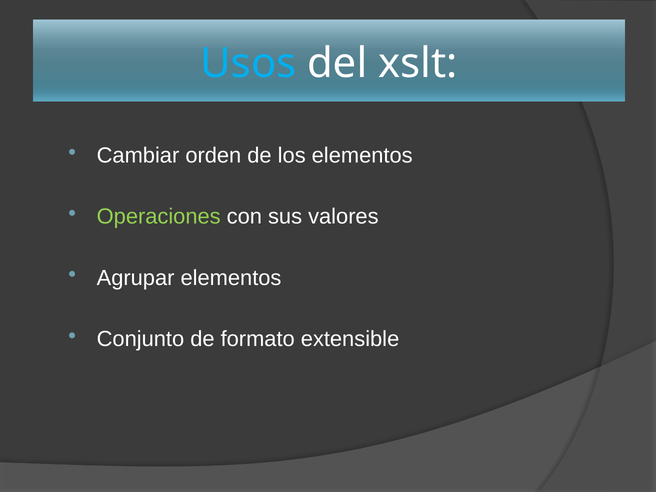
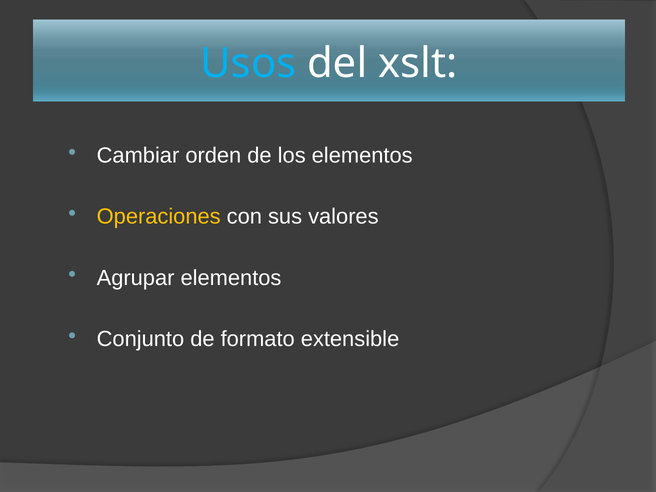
Operaciones colour: light green -> yellow (159, 217)
